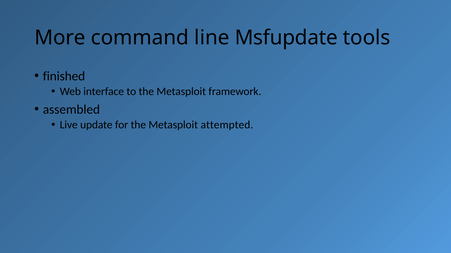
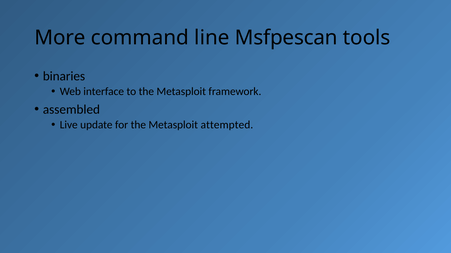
Msfupdate: Msfupdate -> Msfpescan (286, 38)
finished: finished -> binaries (64, 76)
